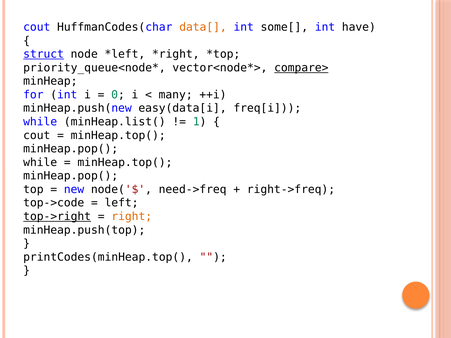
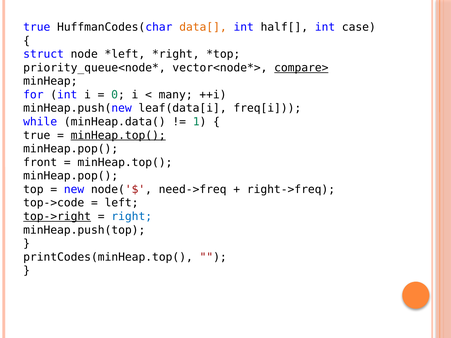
cout: cout -> true (37, 27)
some[: some[ -> half[ (284, 27)
have: have -> case (359, 27)
struct underline: present -> none (44, 54)
easy(data[i: easy(data[i -> leaf(data[i (183, 108)
minHeap.list(: minHeap.list( -> minHeap.data( (115, 122)
cout: cout -> true (37, 135)
minHeap.top( underline: none -> present (118, 135)
while: while -> front (40, 162)
right colour: orange -> blue (132, 217)
